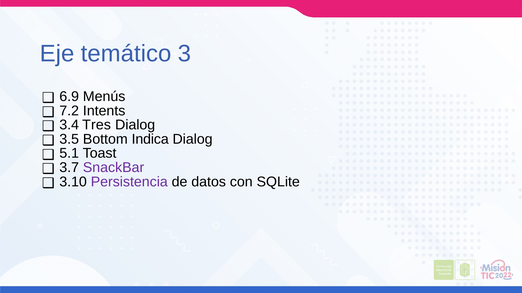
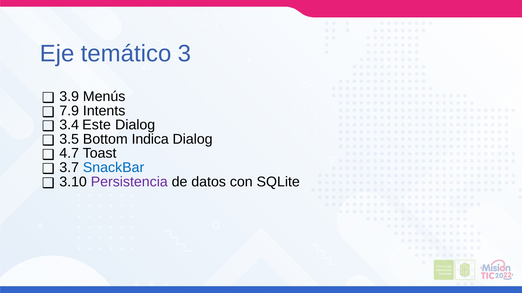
6.9: 6.9 -> 3.9 (69, 97)
7.2: 7.2 -> 7.9 (69, 111)
Tres: Tres -> Este (97, 125)
5.1: 5.1 -> 4.7 (69, 154)
SnackBar colour: purple -> blue (114, 168)
